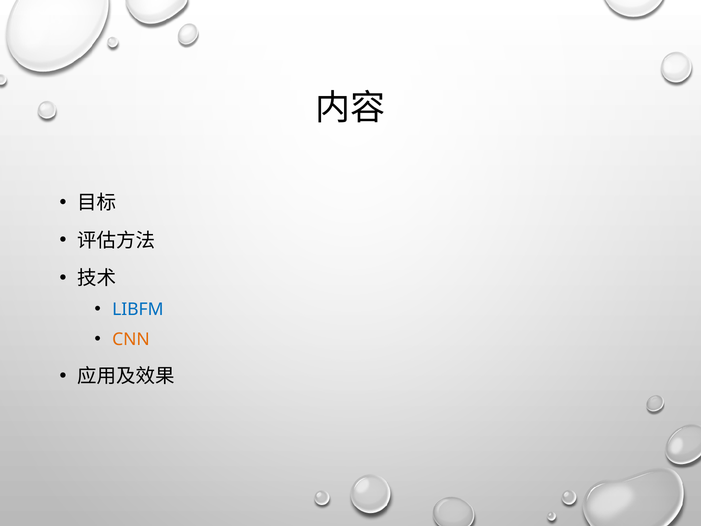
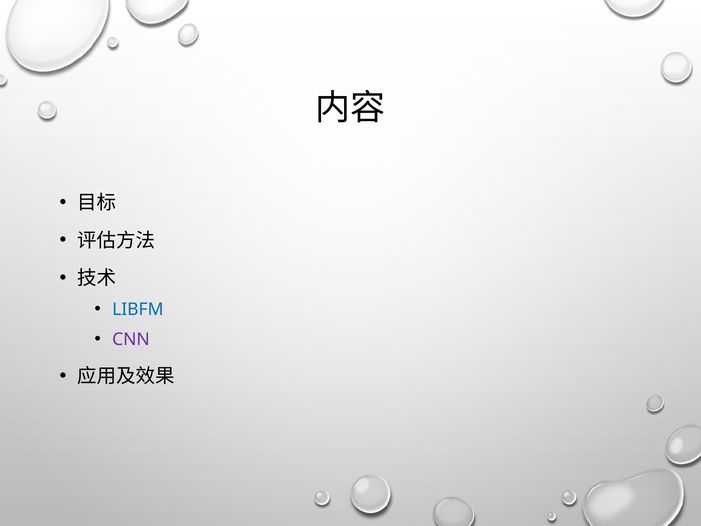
CNN colour: orange -> purple (131, 339)
